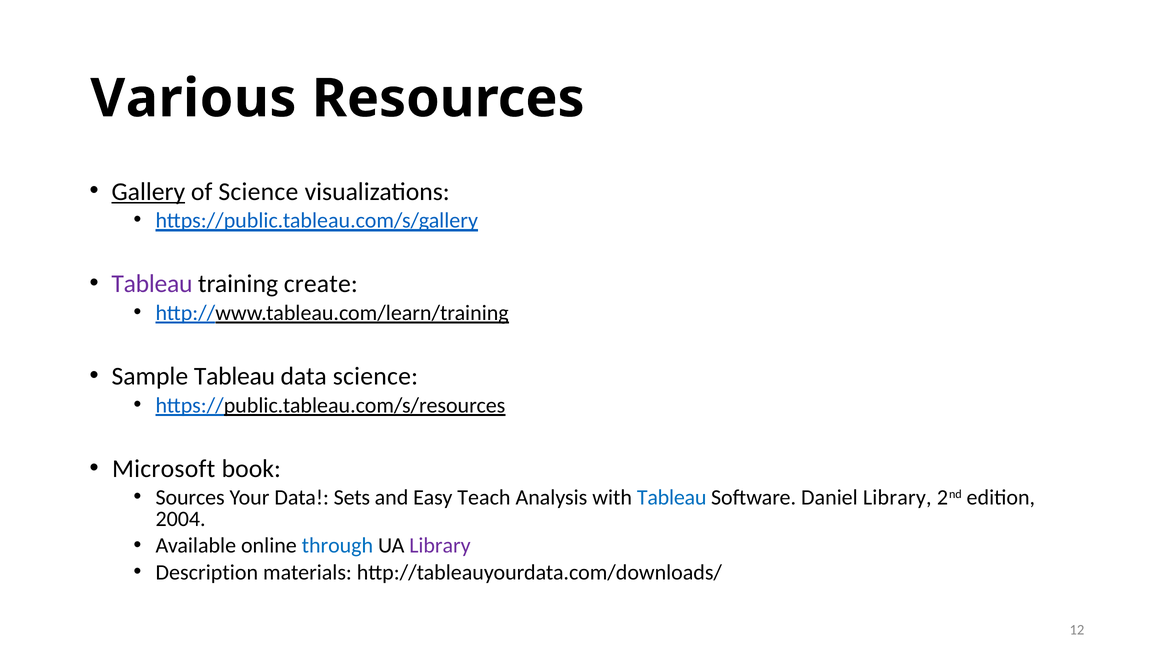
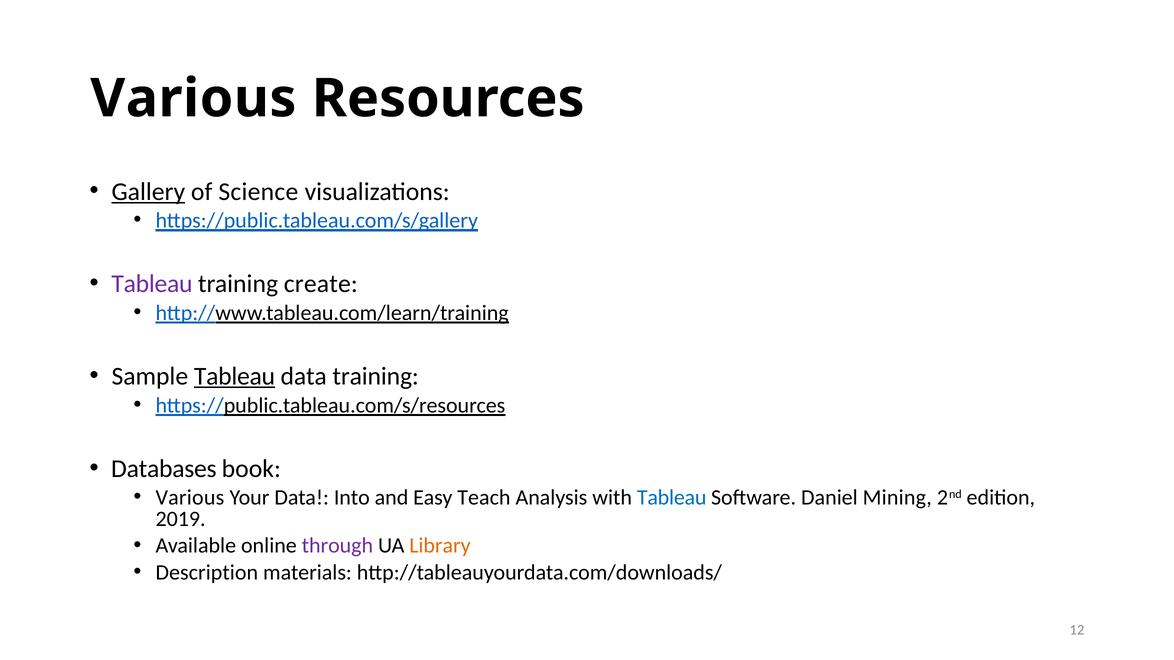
Tableau underline: none -> present (235, 377)
data science: science -> training (376, 377)
Microsoft: Microsoft -> Databases (164, 469)
Sources: Sources -> Various (190, 498)
Sets: Sets -> Into (352, 498)
Daniel Library: Library -> Mining (897, 498)
2004: 2004 -> 2019 (181, 519)
through colour: blue -> purple (337, 546)
Library colour: purple -> orange (440, 546)
